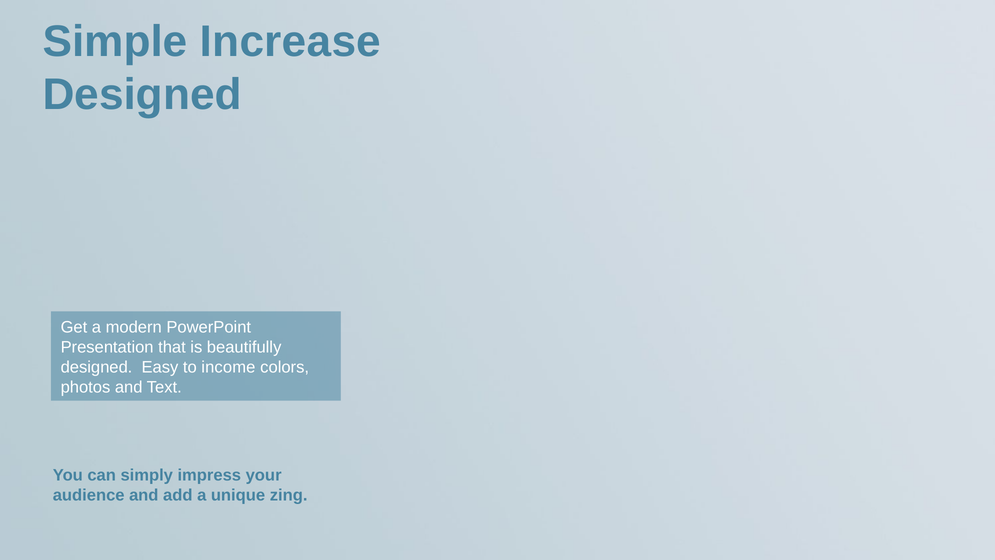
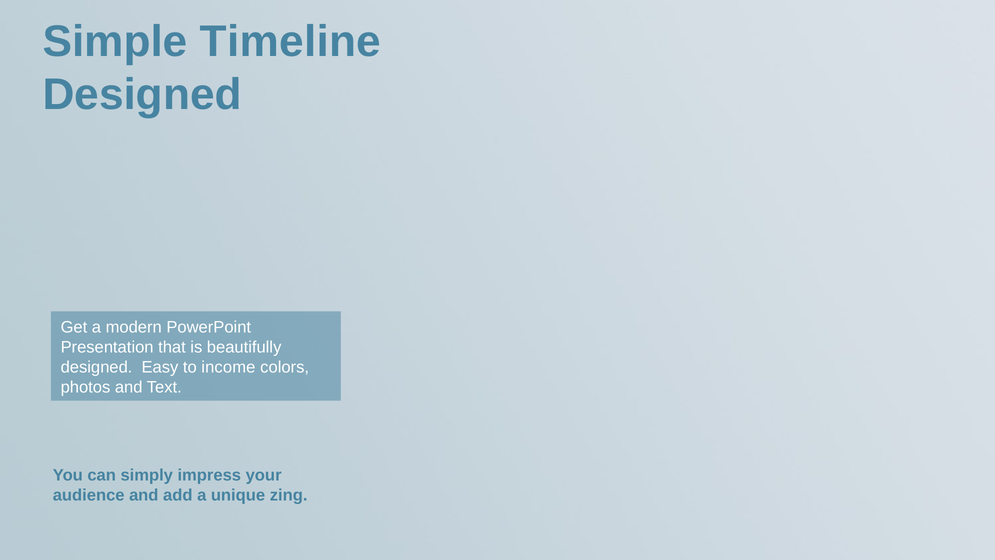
Increase: Increase -> Timeline (290, 42)
